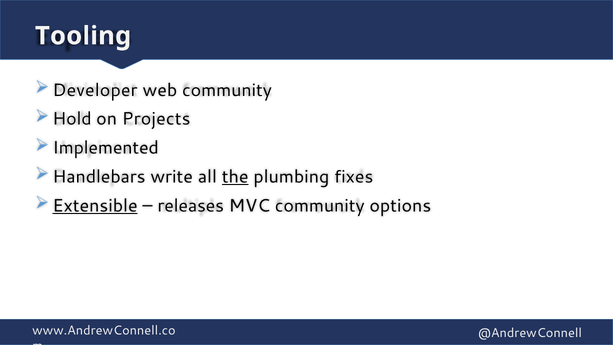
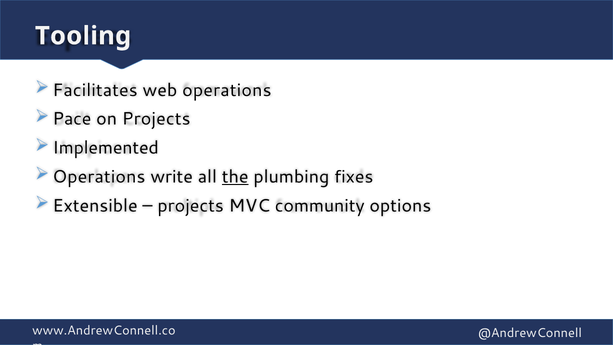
Developer: Developer -> Facilitates (95, 90)
web community: community -> operations (227, 90)
Hold: Hold -> Pace (72, 119)
Handlebars: Handlebars -> Operations (99, 177)
Extensible underline: present -> none (95, 206)
releases: releases -> projects (191, 206)
